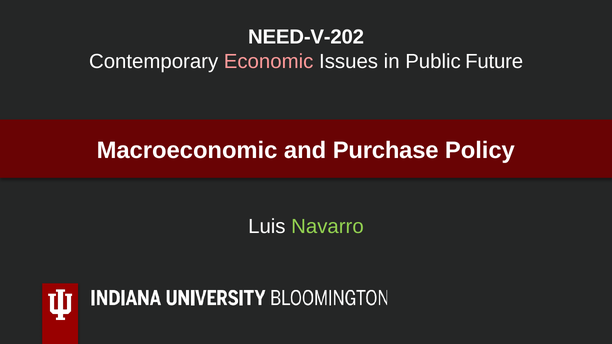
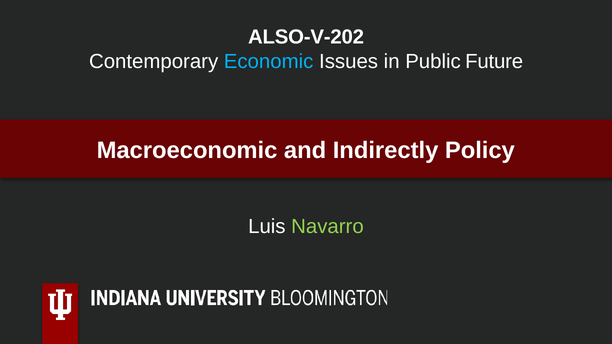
NEED-V-202: NEED-V-202 -> ALSO-V-202 (306, 37)
Economic colour: pink -> light blue (269, 62)
Purchase: Purchase -> Indirectly (386, 150)
